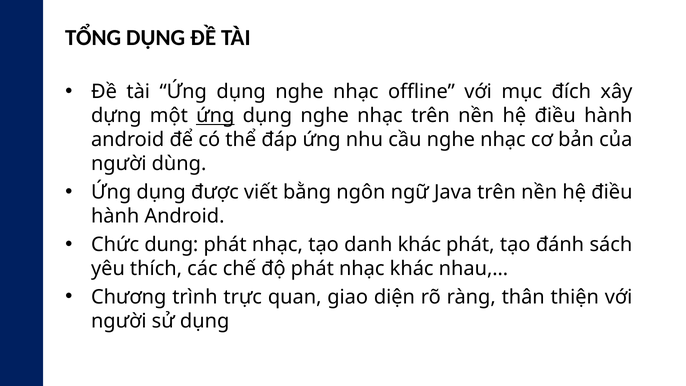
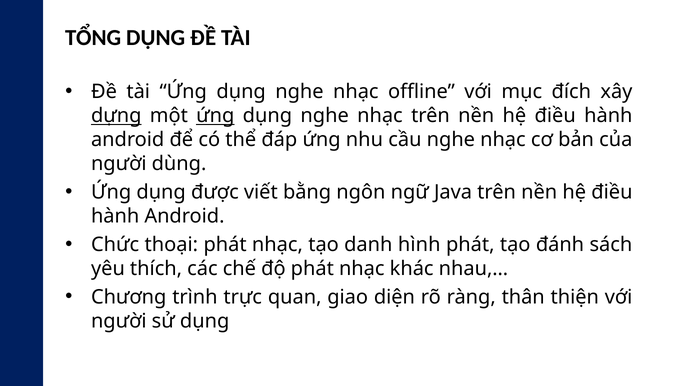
dựng underline: none -> present (116, 116)
Chức dụng: dụng -> thoại (171, 244)
danh khác: khác -> hình (419, 244)
